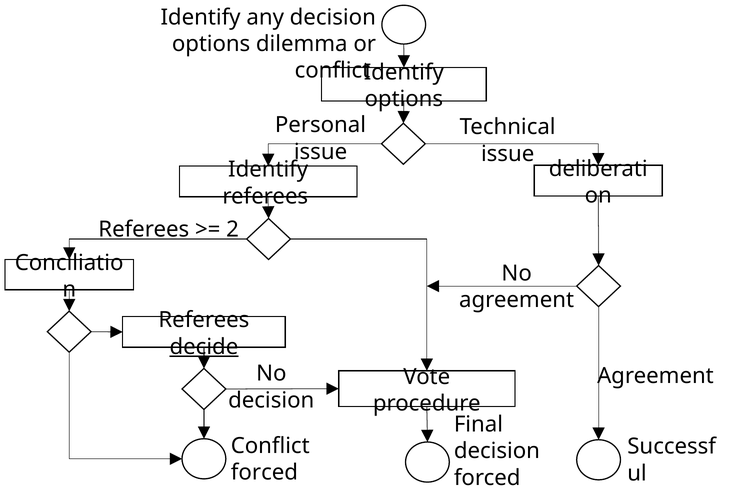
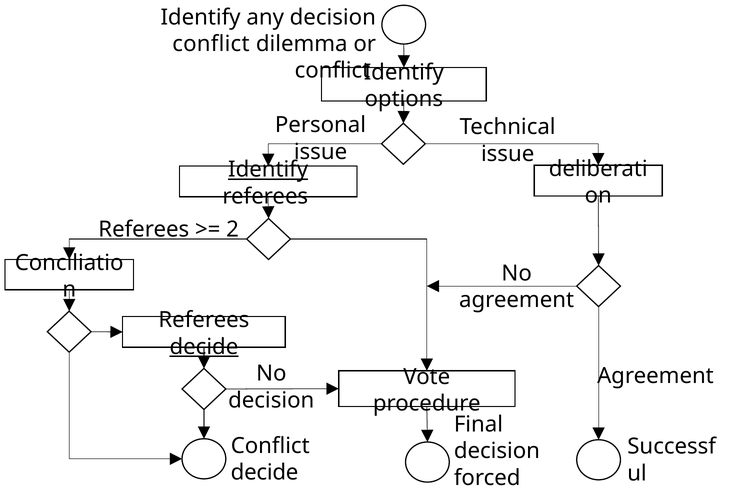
options: options -> conflict (211, 44)
Identify underline: none -> present (268, 170)
forced: forced -> decide (265, 473)
